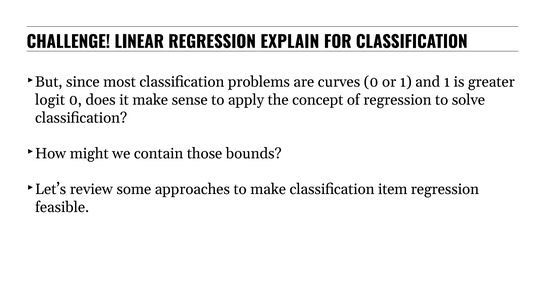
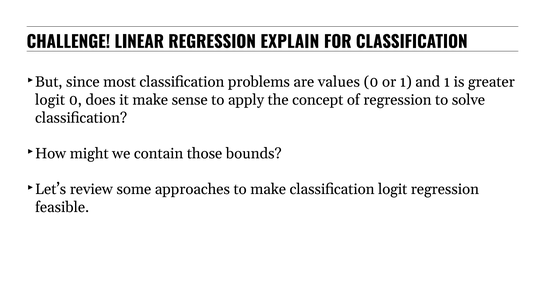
curves: curves -> values (339, 82)
classification item: item -> logit (393, 189)
